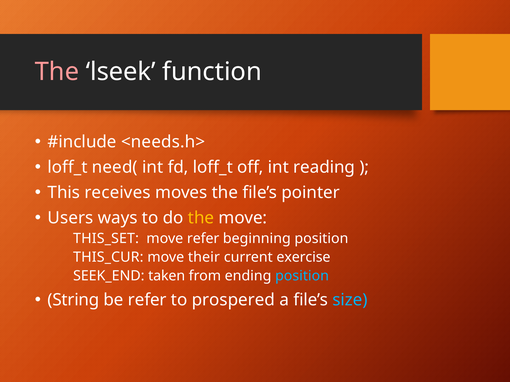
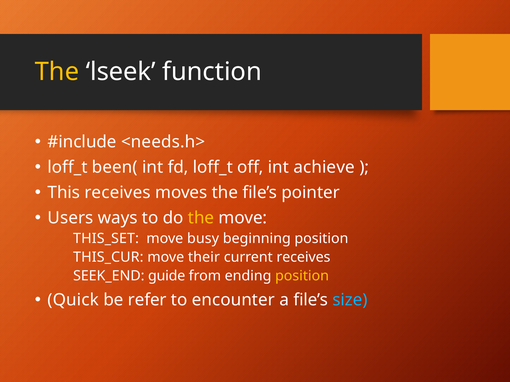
The colour: pink -> yellow (57, 72)
need(: need( -> been( (115, 167)
reading: reading -> achieve (324, 167)
move refer: refer -> busy (203, 239)
current exercise: exercise -> receives (303, 257)
taken: taken -> guide (167, 276)
position colour: light blue -> yellow (302, 276)
String: String -> Quick (73, 300)
prospered: prospered -> encounter (233, 300)
